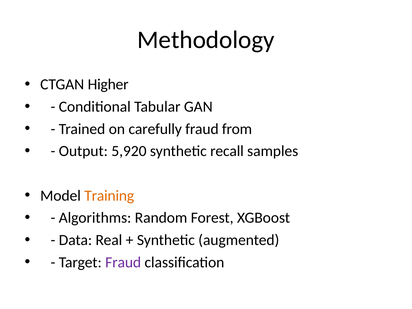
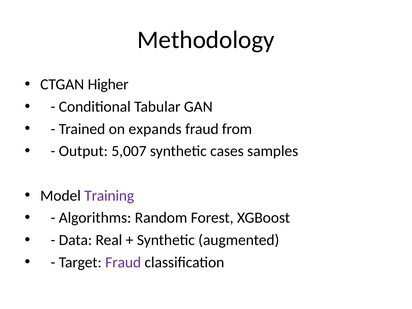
carefully: carefully -> expands (155, 129)
5,920: 5,920 -> 5,007 (129, 151)
recall: recall -> cases (227, 151)
Training colour: orange -> purple (109, 196)
